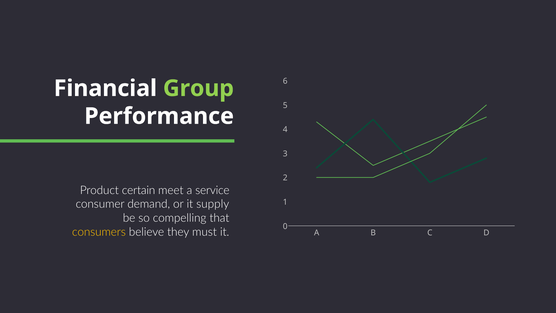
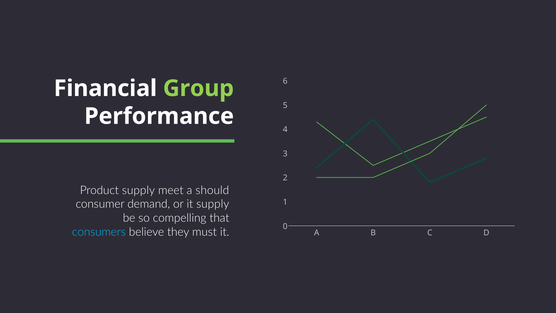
Product certain: certain -> supply (138, 190)
service: service -> should (212, 190)
consumers colour: yellow -> light blue (99, 232)
